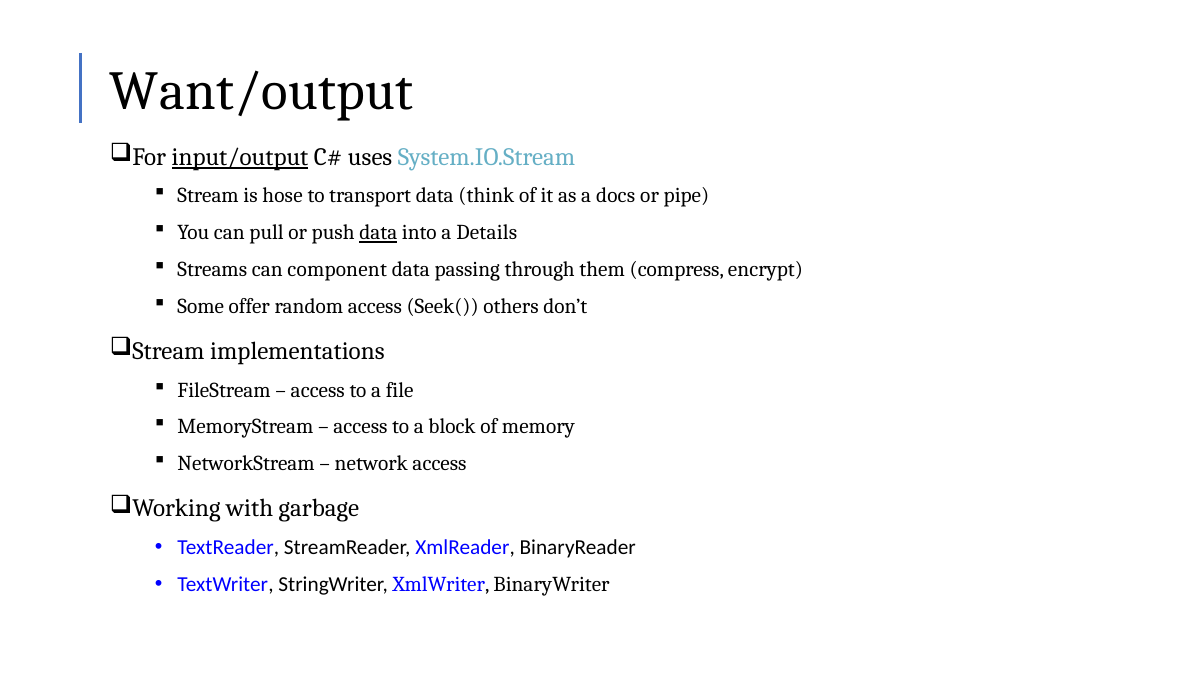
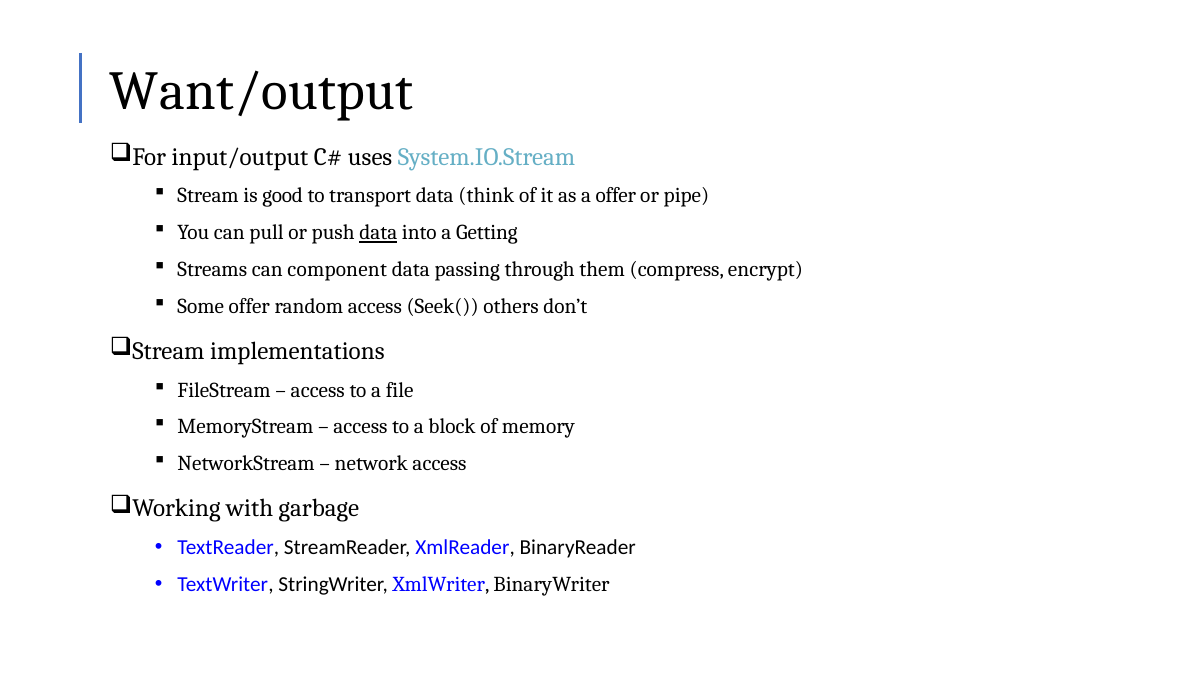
input/output underline: present -> none (240, 157)
hose: hose -> good (283, 196)
a docs: docs -> offer (616, 196)
Details: Details -> Getting (487, 233)
